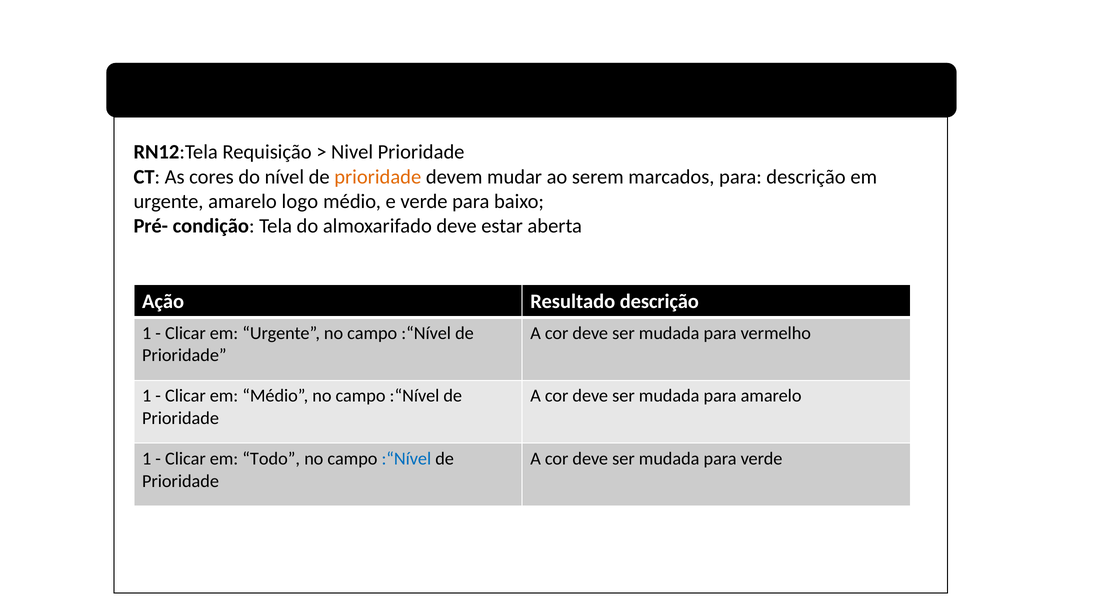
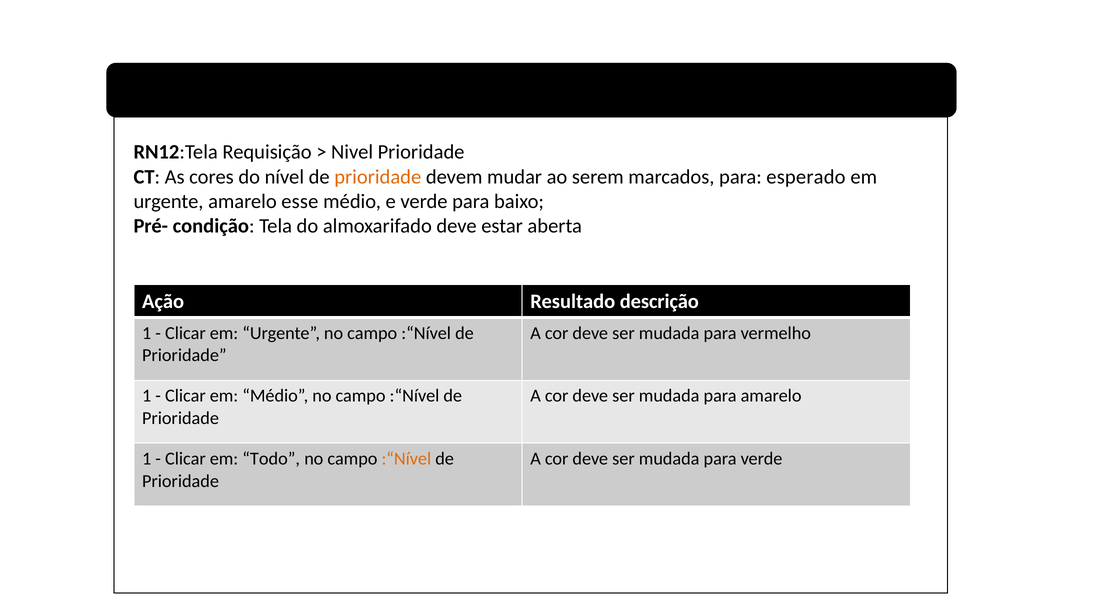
para descrição: descrição -> esperado (806, 177)
logo: logo -> esse (300, 202)
:“Nível colour: blue -> orange (406, 459)
